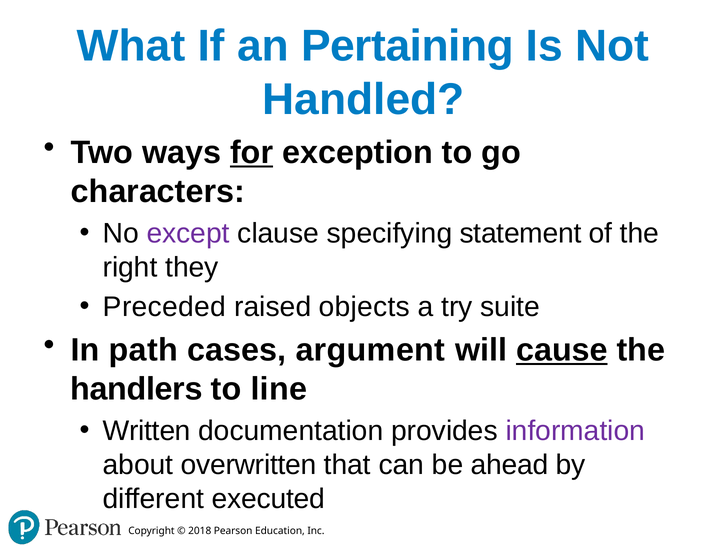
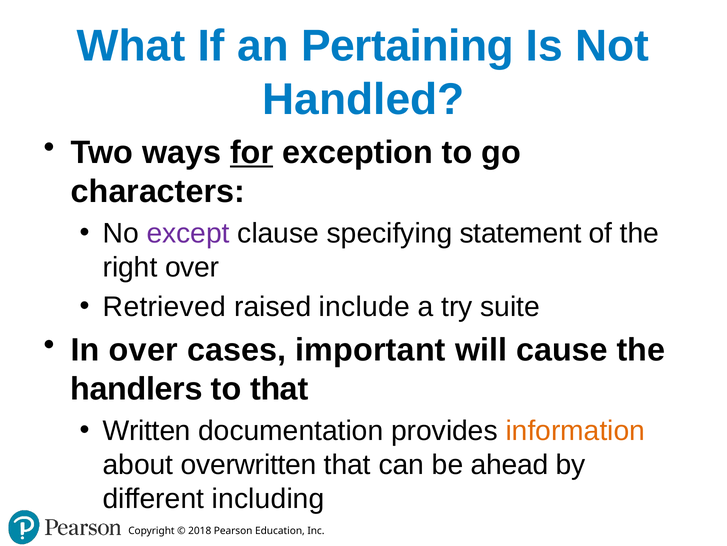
right they: they -> over (192, 267)
Preceded: Preceded -> Retrieved (164, 307)
objects: objects -> include (364, 307)
In path: path -> over (143, 350)
argument: argument -> important (370, 350)
cause underline: present -> none (562, 350)
to line: line -> that (279, 388)
information colour: purple -> orange (575, 430)
executed: executed -> including (268, 498)
